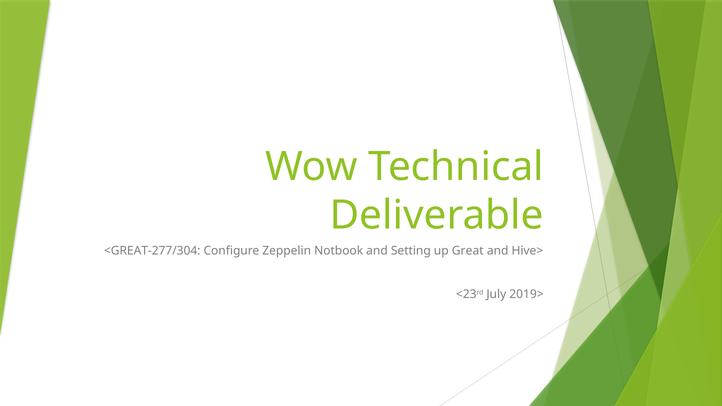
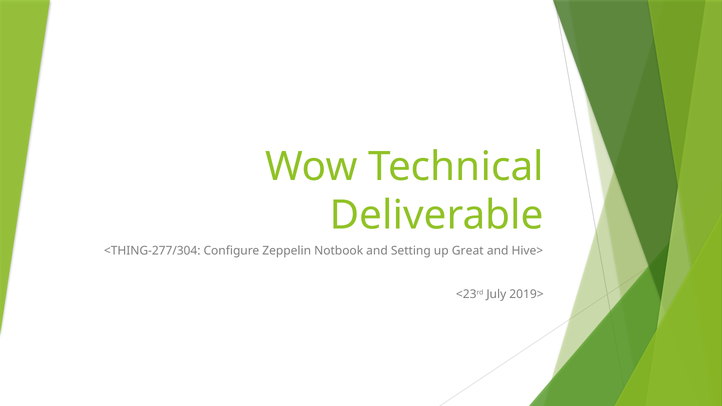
<GREAT-277/304: <GREAT-277/304 -> <THING-277/304 (152, 251)
